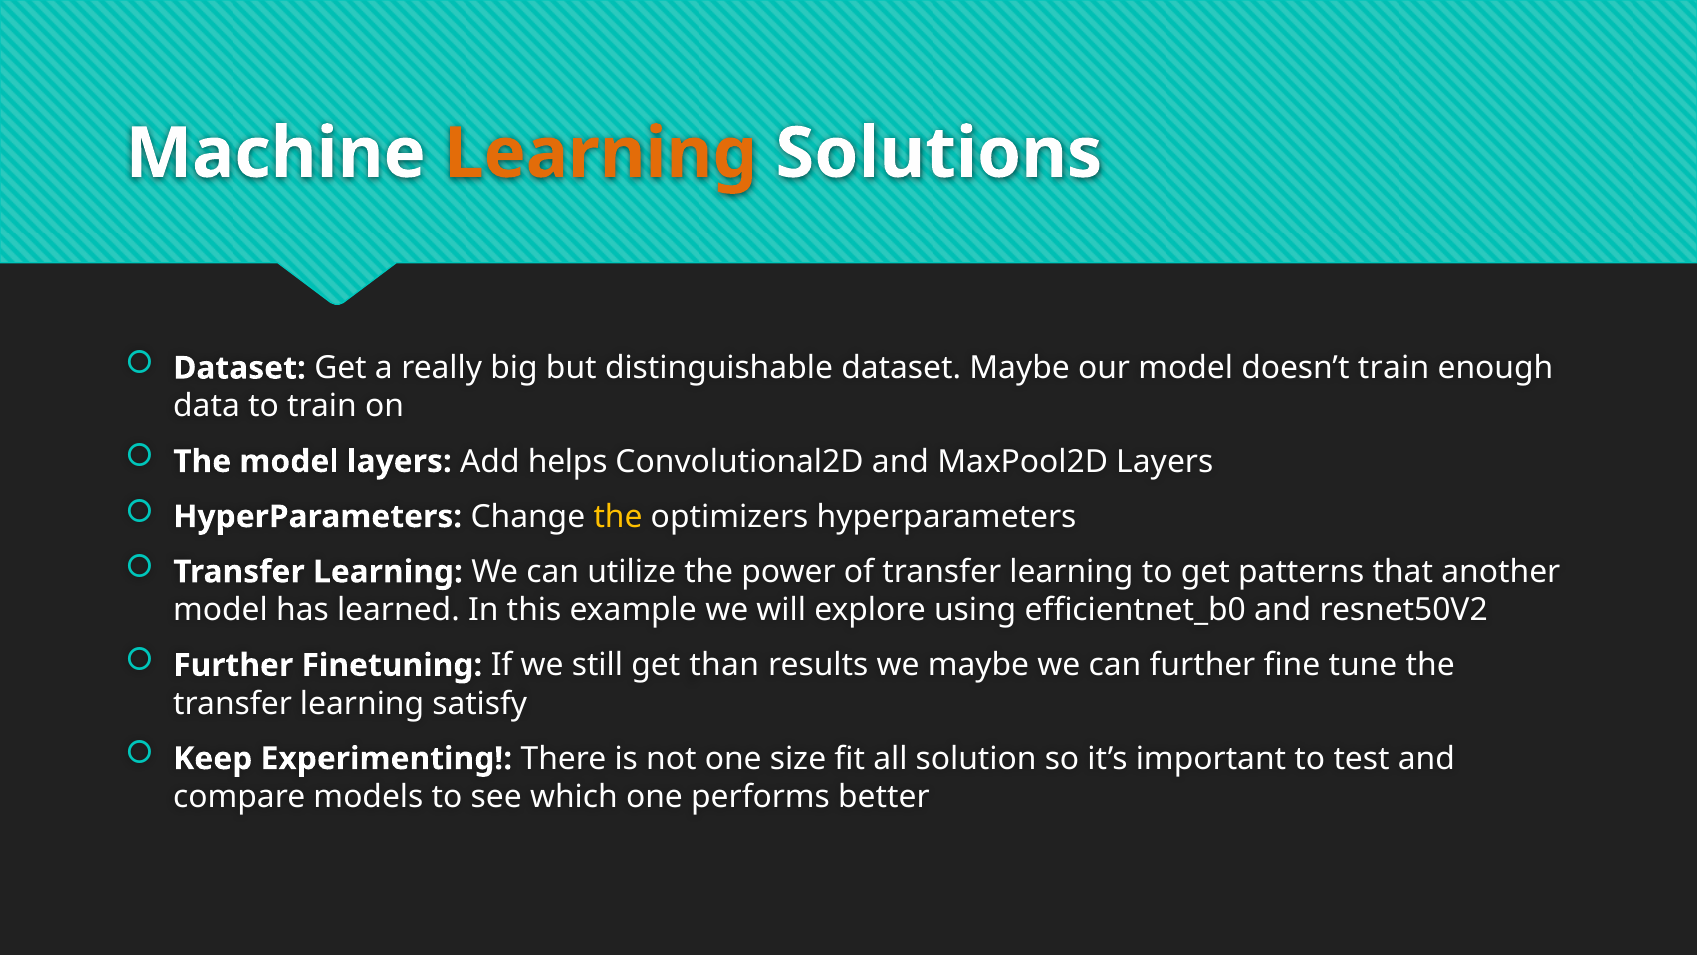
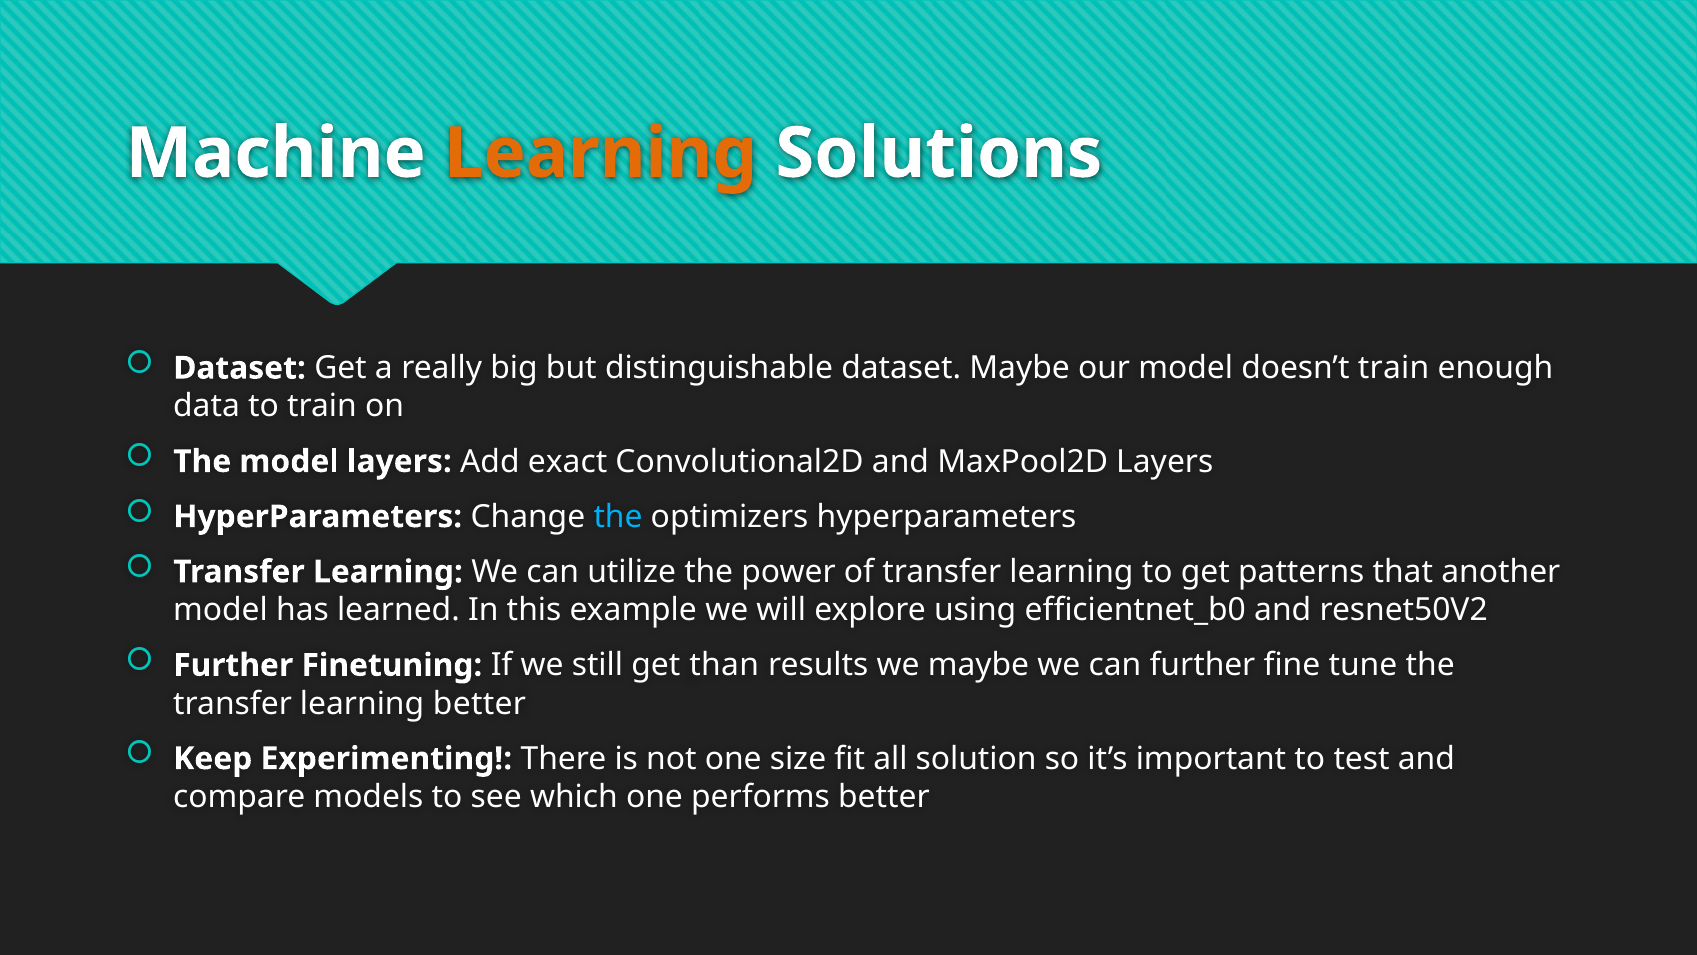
helps: helps -> exact (568, 461)
the colour: yellow -> light blue (618, 516)
learning satisfy: satisfy -> better (480, 703)
